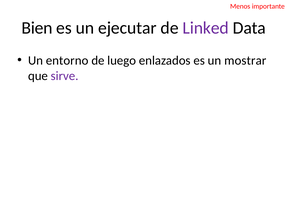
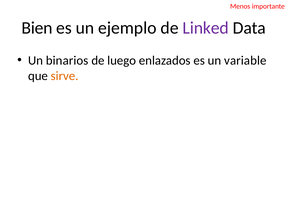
ejecutar: ejecutar -> ejemplo (127, 28)
entorno: entorno -> binarios (67, 60)
mostrar: mostrar -> variable (245, 60)
sirve colour: purple -> orange (65, 76)
